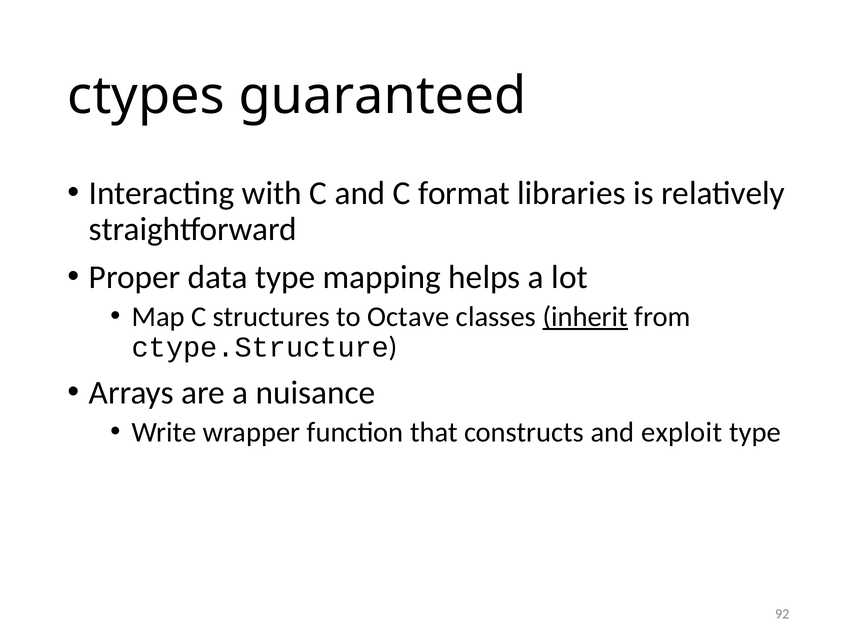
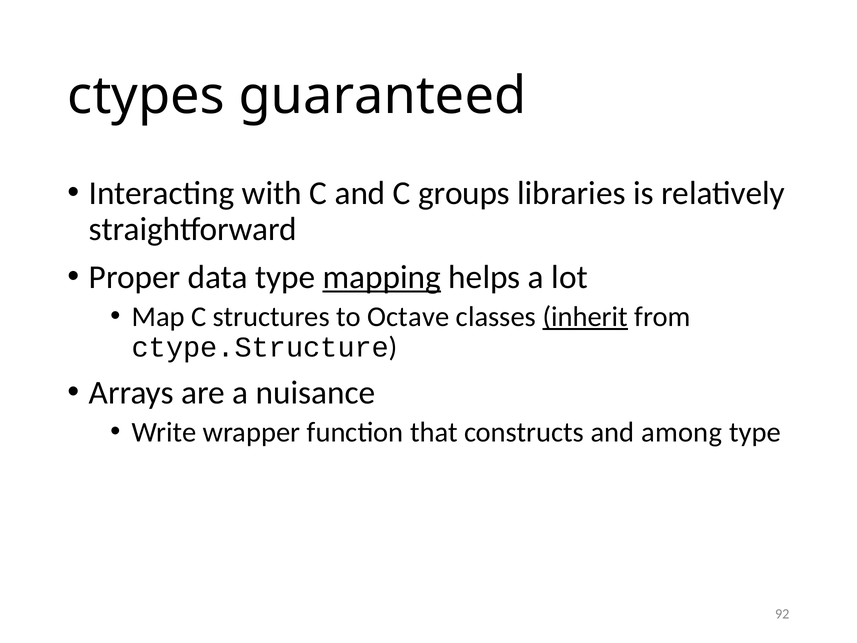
format: format -> groups (464, 193)
mapping underline: none -> present (382, 277)
exploit: exploit -> among (682, 432)
